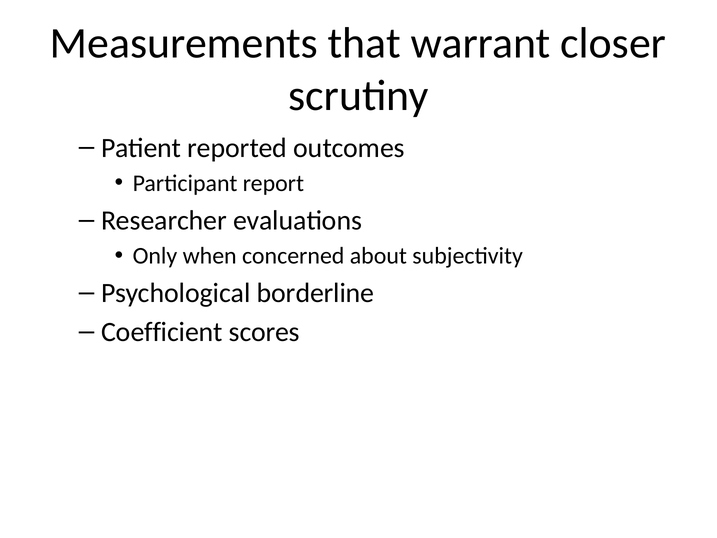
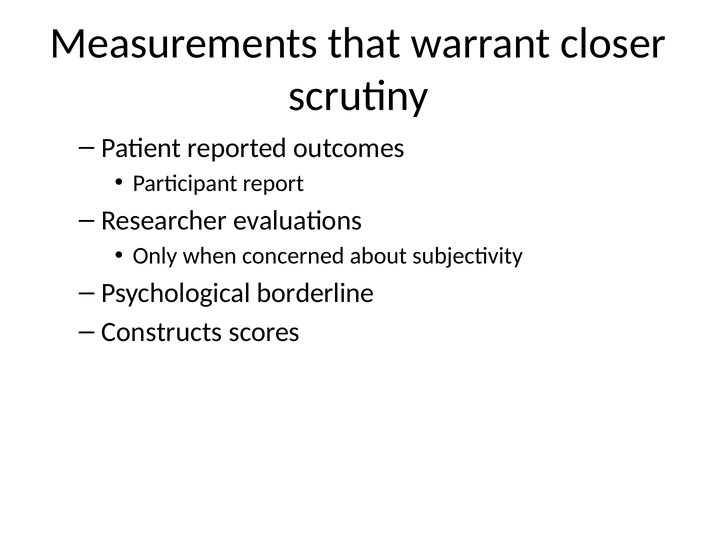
Coefficient: Coefficient -> Constructs (162, 332)
